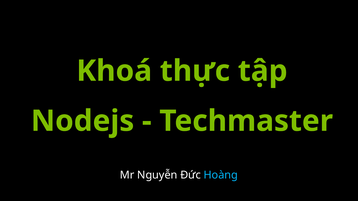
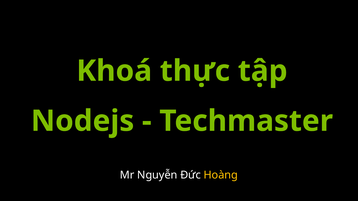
Hoàng colour: light blue -> yellow (221, 175)
